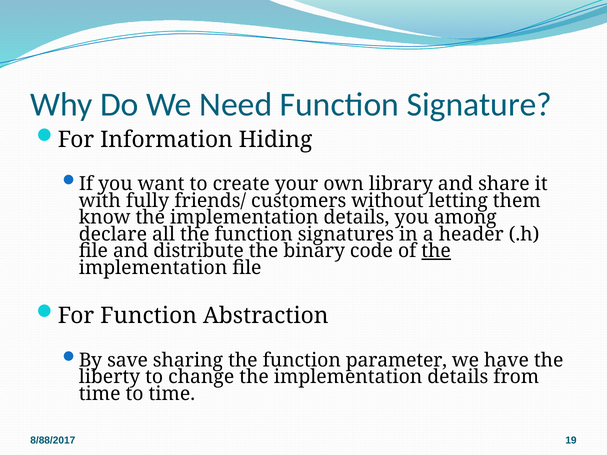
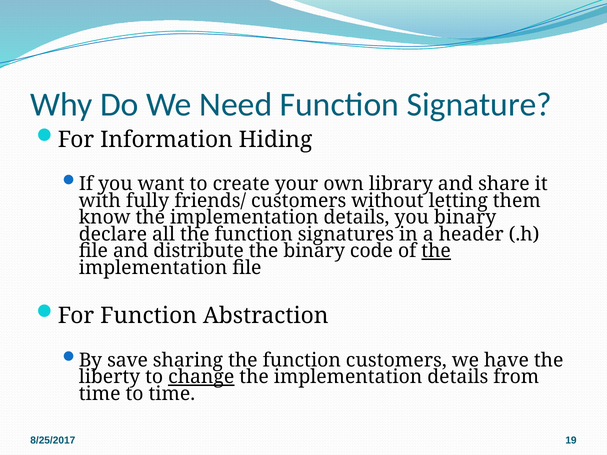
you among: among -> binary (465, 218)
function parameter: parameter -> customers (396, 360)
change underline: none -> present (201, 377)
8/88/2017: 8/88/2017 -> 8/25/2017 (53, 441)
